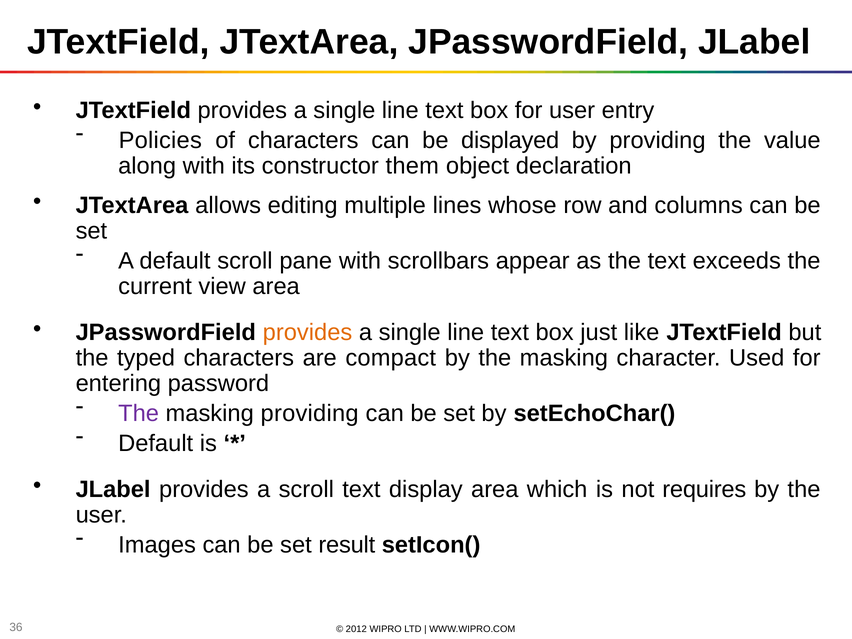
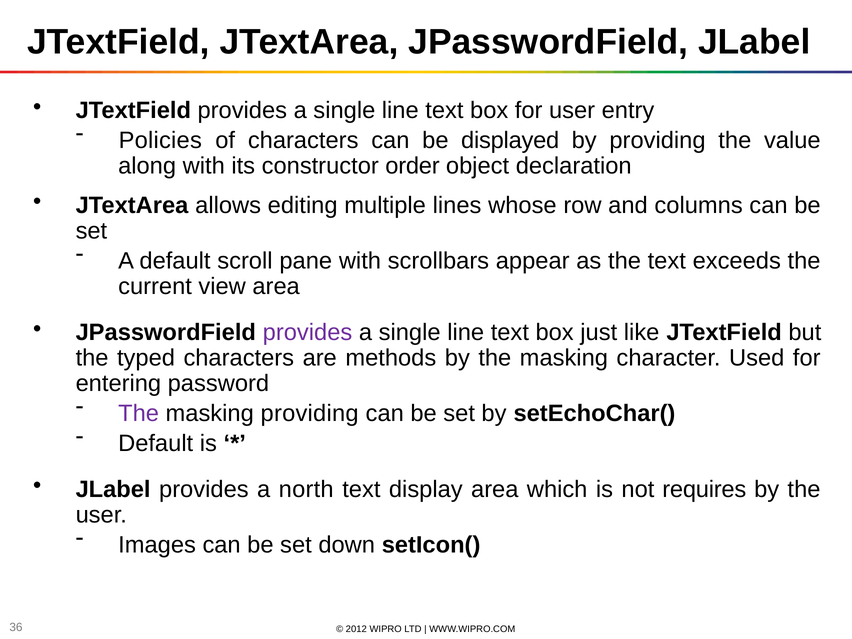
them: them -> order (413, 166)
provides colour: orange -> purple (307, 333)
compact: compact -> methods (391, 358)
a scroll: scroll -> north (306, 489)
result: result -> down (347, 545)
